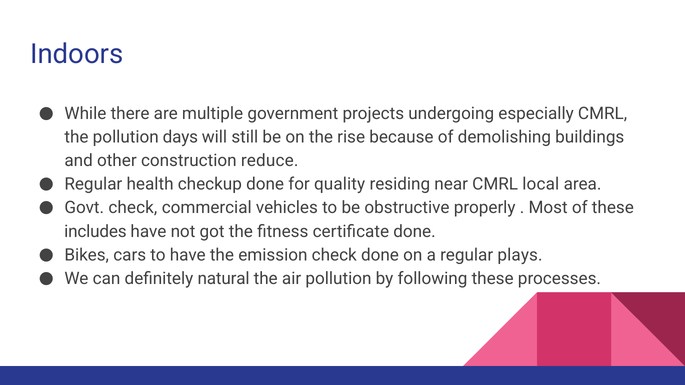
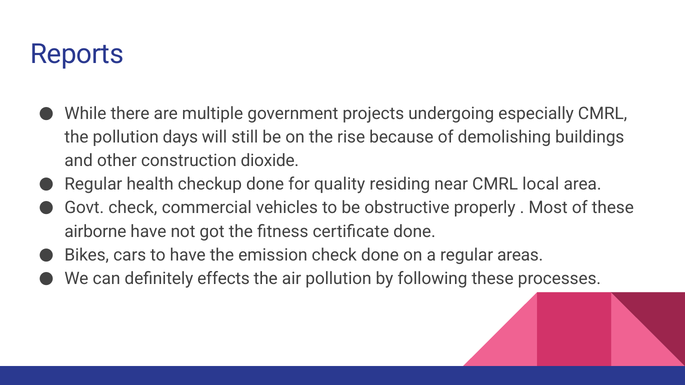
Indoors: Indoors -> Reports (77, 54)
reduce: reduce -> dioxide (270, 161)
includes: includes -> airborne (95, 232)
plays: plays -> areas (520, 255)
natural: natural -> effects (224, 279)
